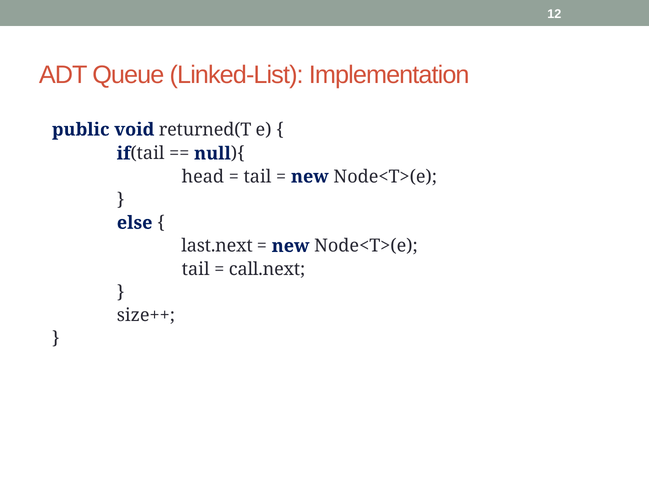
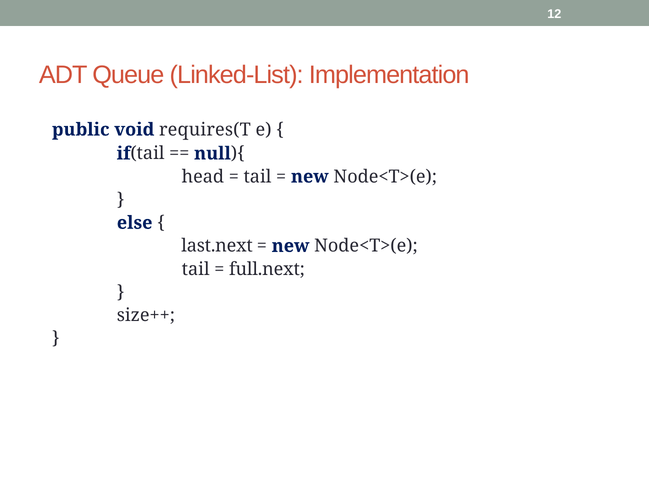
returned(T: returned(T -> requires(T (205, 130)
call.next: call.next -> full.next (267, 269)
